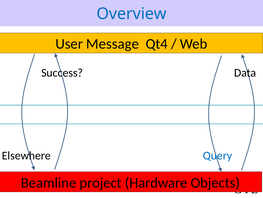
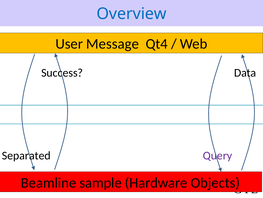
Elsewhere: Elsewhere -> Separated (26, 155)
Query colour: blue -> purple (218, 155)
project: project -> sample (101, 182)
